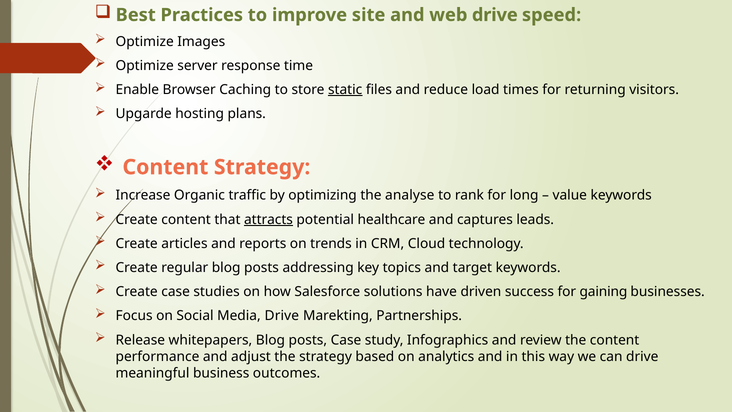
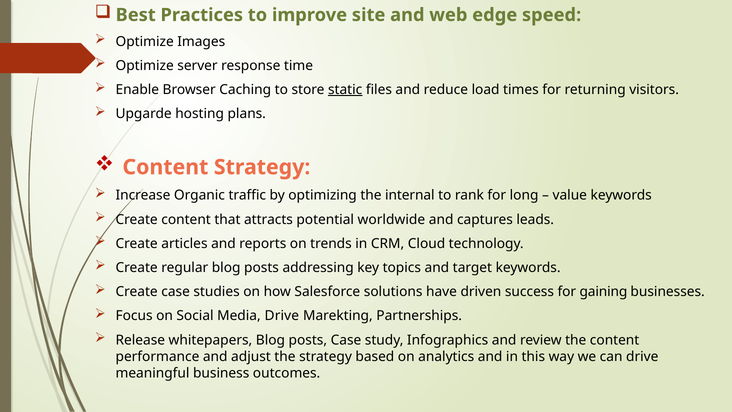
web drive: drive -> edge (495, 15)
analyse: analyse -> internal (410, 195)
attracts underline: present -> none (268, 219)
healthcare: healthcare -> worldwide (391, 219)
